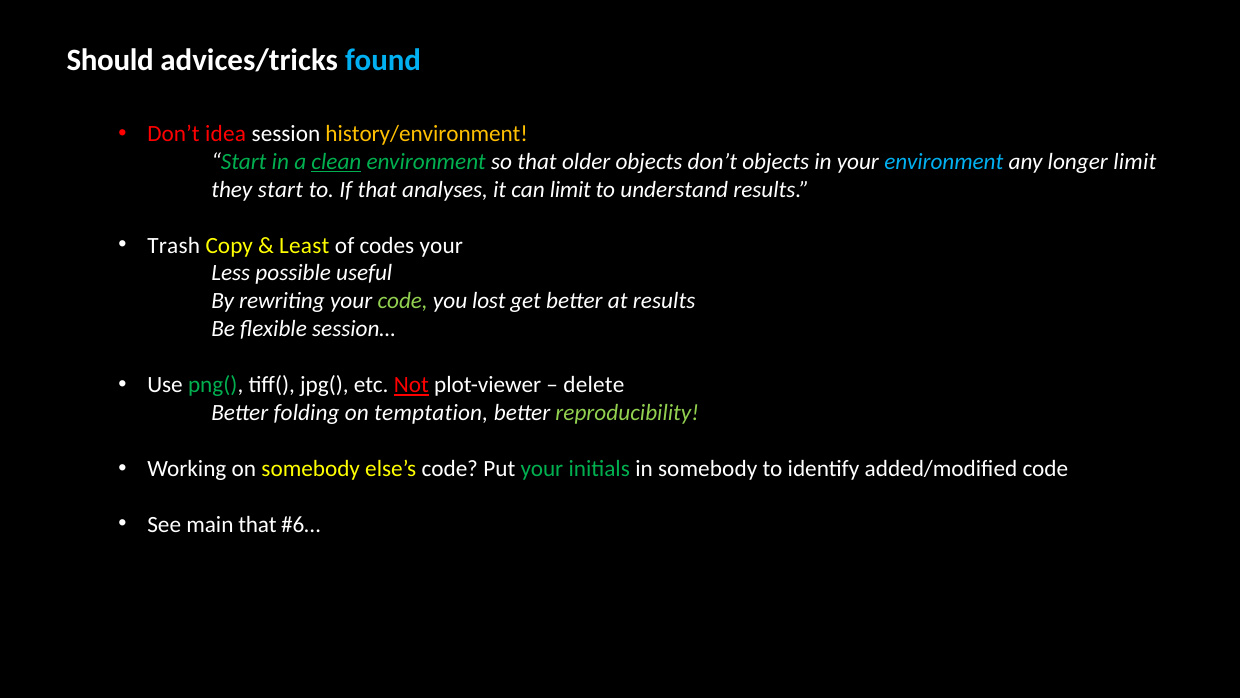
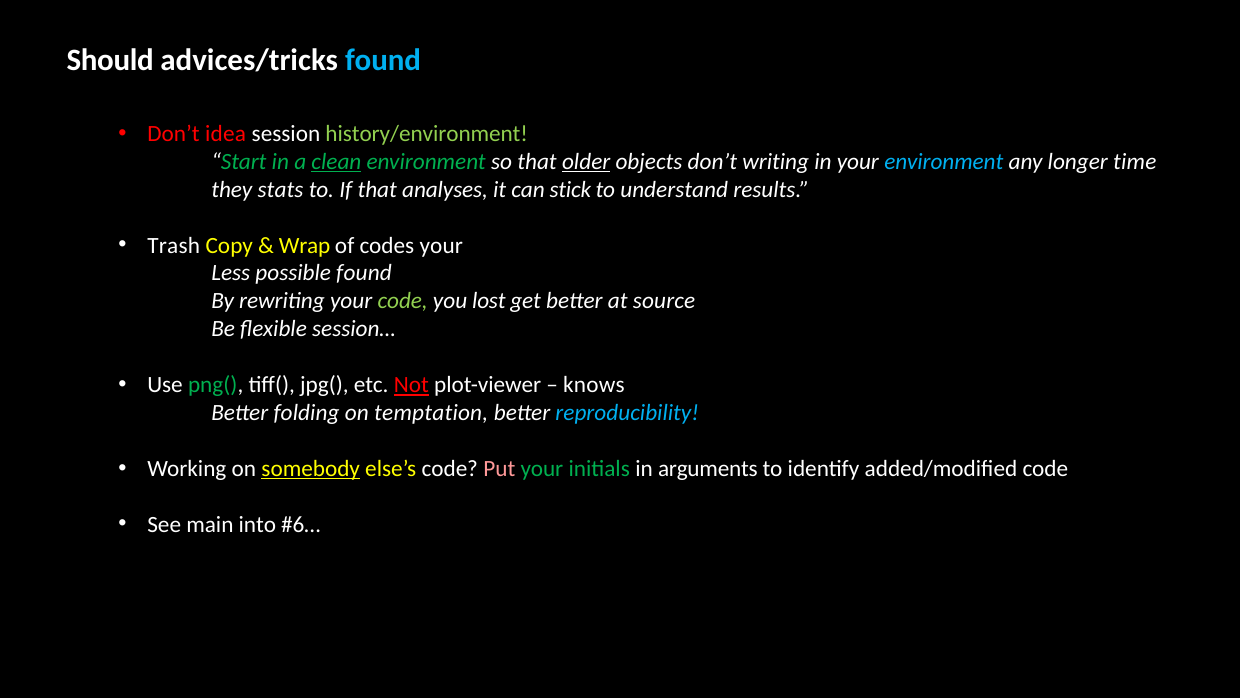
history/environment colour: yellow -> light green (427, 134)
older underline: none -> present (586, 161)
don’t objects: objects -> writing (776, 161)
longer limit: limit -> time (1135, 161)
they start: start -> stats (281, 189)
can limit: limit -> stick (570, 189)
Least: Least -> Wrap (305, 245)
possible useful: useful -> found (364, 273)
at results: results -> source (664, 301)
delete: delete -> knows (594, 385)
reproducibility colour: light green -> light blue (627, 413)
somebody underline: none -> present (311, 468)
Put colour: white -> pink (499, 468)
in somebody: somebody -> arguments (708, 468)
main that: that -> into (257, 524)
